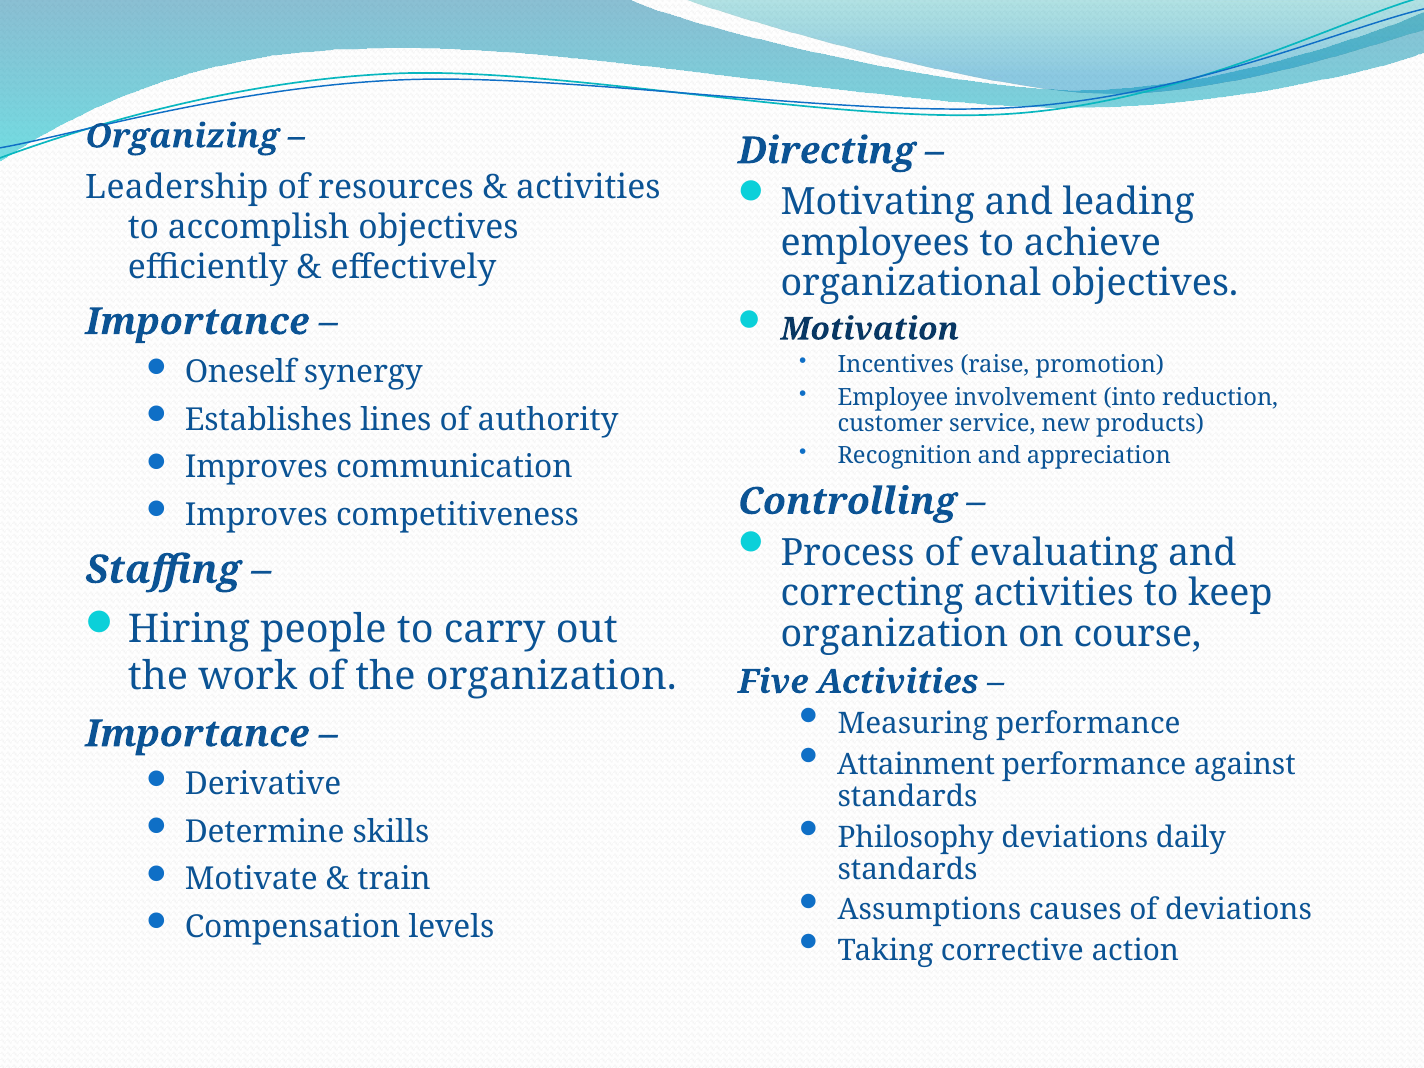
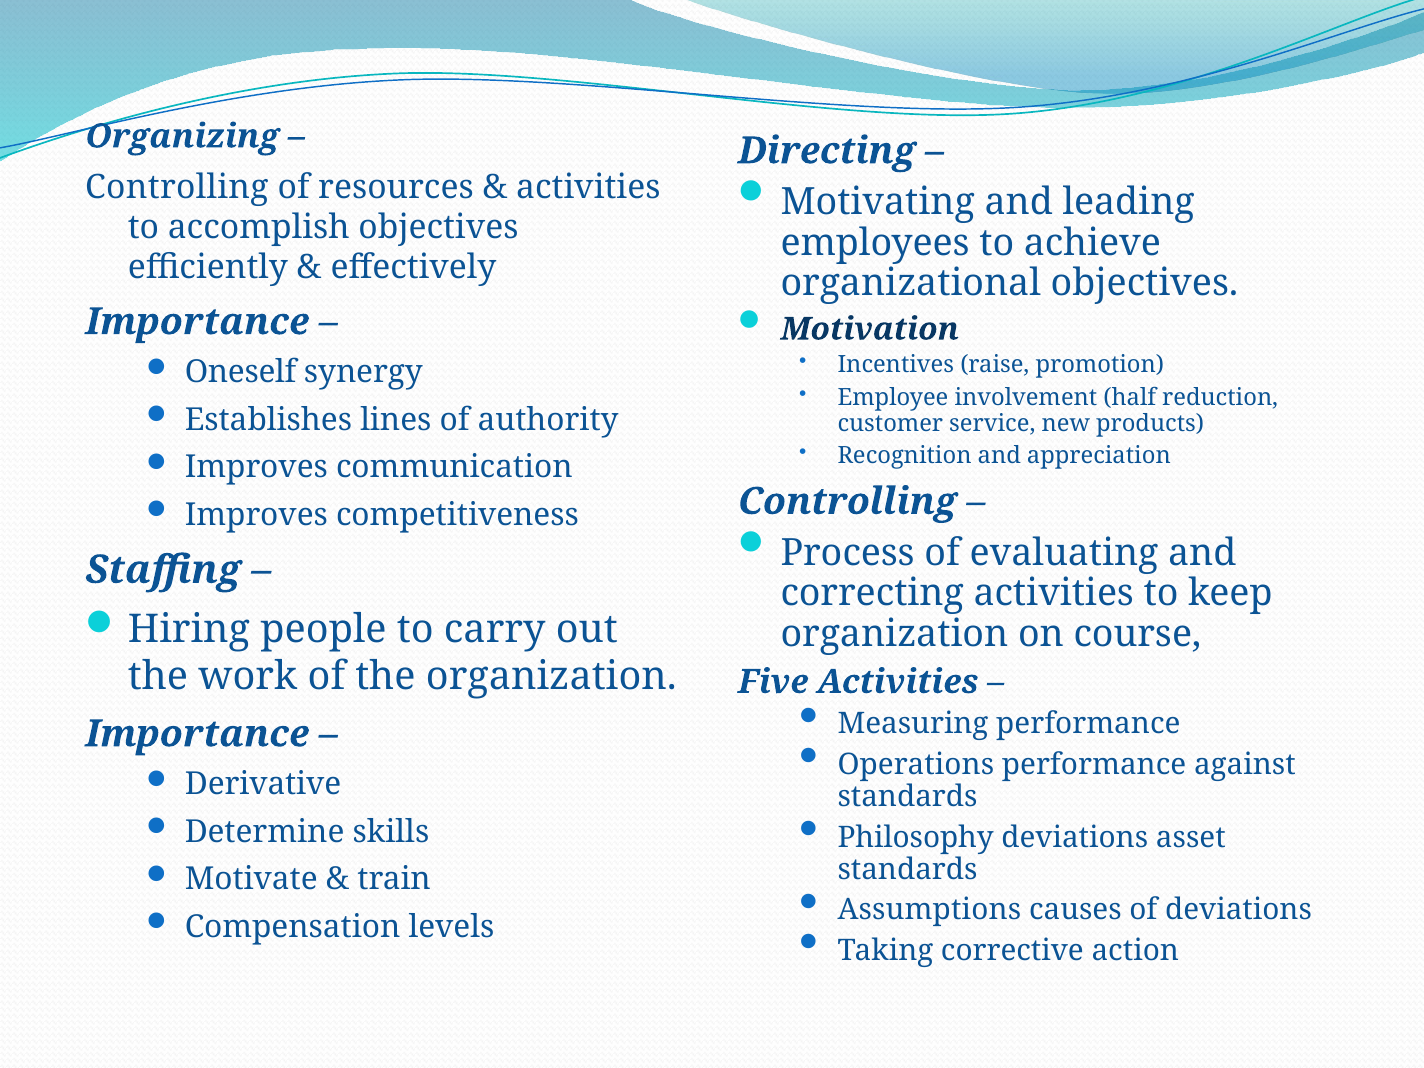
Leadership: Leadership -> Controlling (177, 187)
into: into -> half (1130, 398)
Attainment: Attainment -> Operations (916, 765)
daily: daily -> asset (1191, 837)
